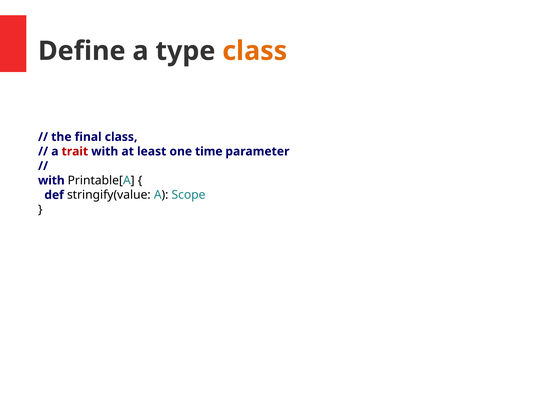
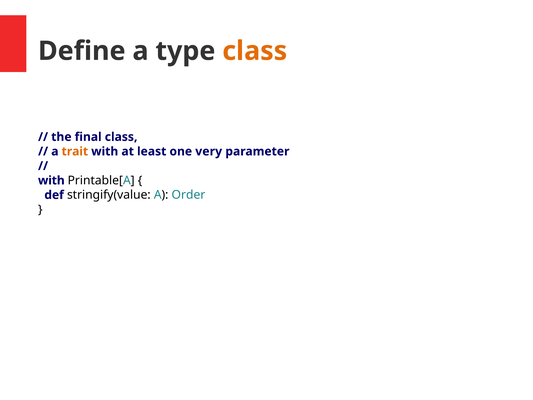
trait colour: red -> orange (75, 151)
time: time -> very (209, 151)
Scope: Scope -> Order (188, 195)
